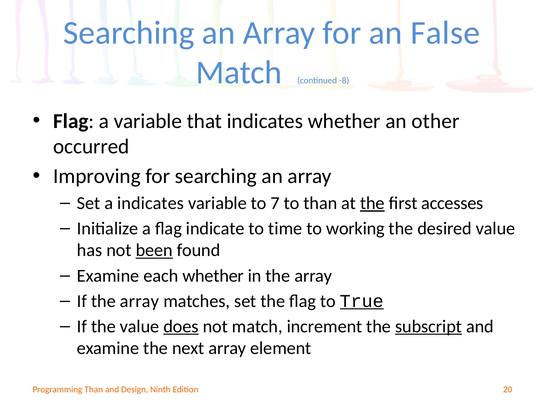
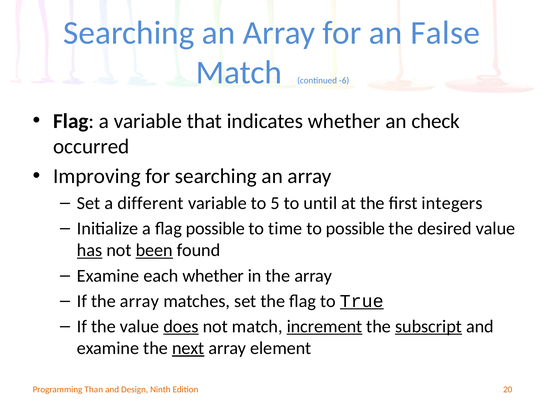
-8: -8 -> -6 (344, 81)
other: other -> check (436, 121)
a indicates: indicates -> different (151, 204)
7: 7 -> 5 (275, 204)
to than: than -> until (320, 204)
the underline: present -> none (372, 204)
accesses: accesses -> integers (452, 204)
flag indicate: indicate -> possible (215, 229)
to working: working -> possible (355, 229)
has underline: none -> present (90, 251)
increment underline: none -> present (324, 327)
next underline: none -> present (188, 349)
